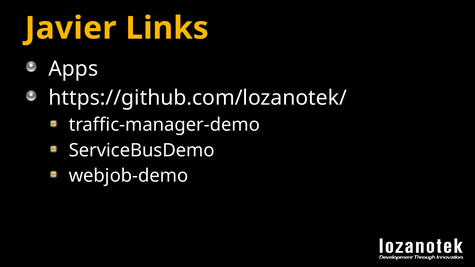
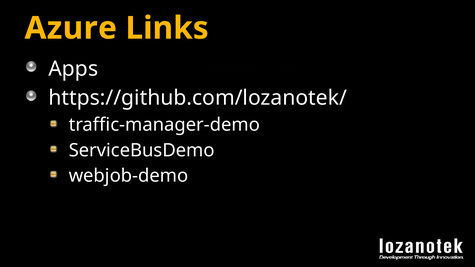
Javier: Javier -> Azure (71, 28)
